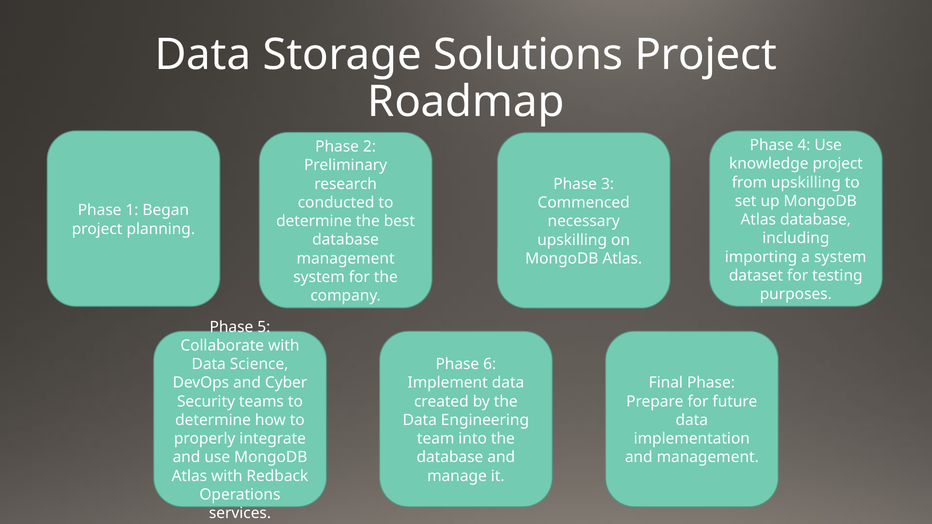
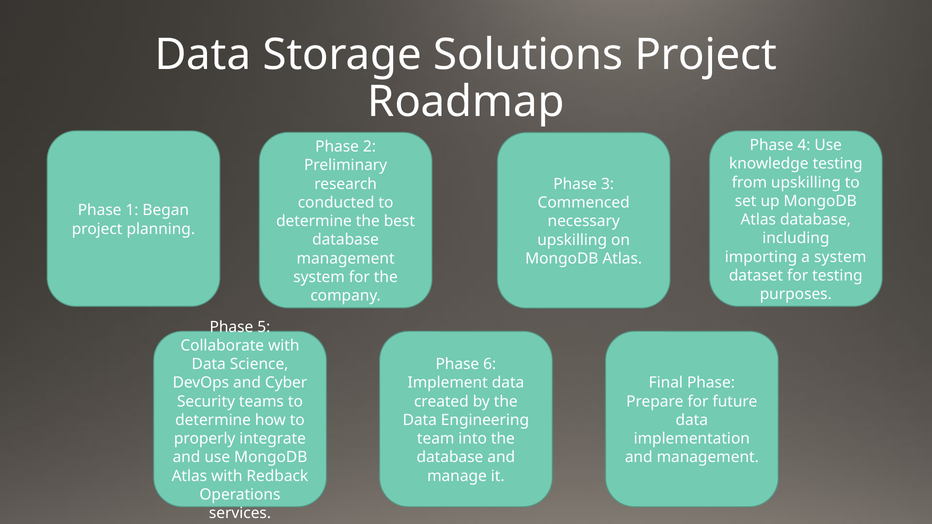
knowledge project: project -> testing (838, 164)
